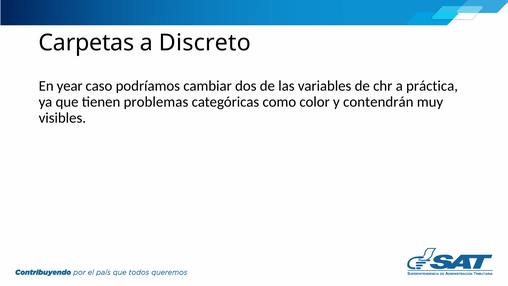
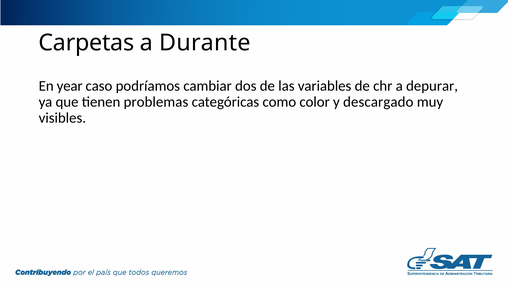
Discreto: Discreto -> Durante (205, 43)
práctica: práctica -> depurar (432, 86)
contendrán: contendrán -> descargado (378, 102)
